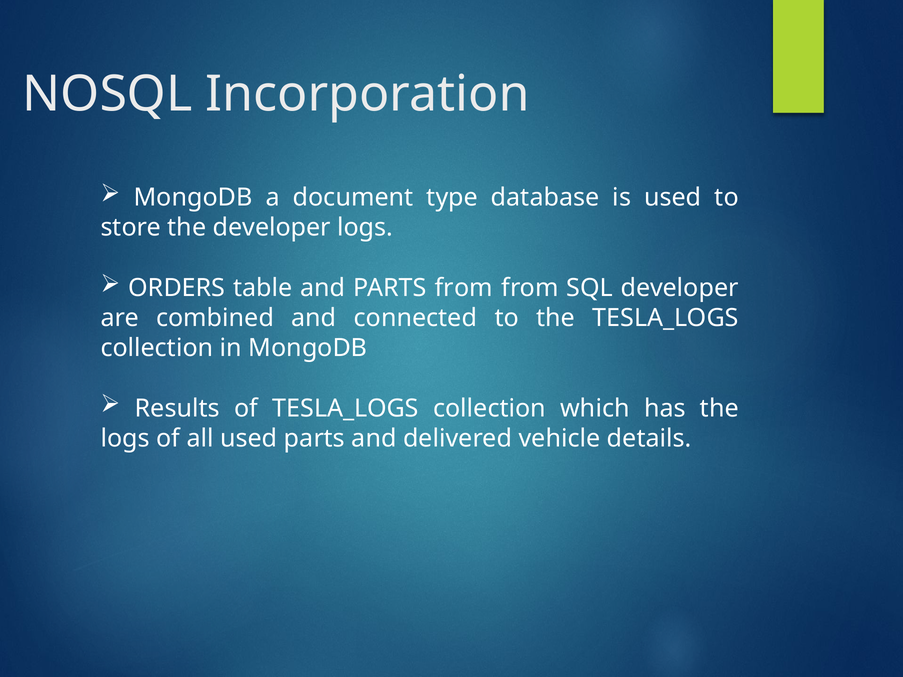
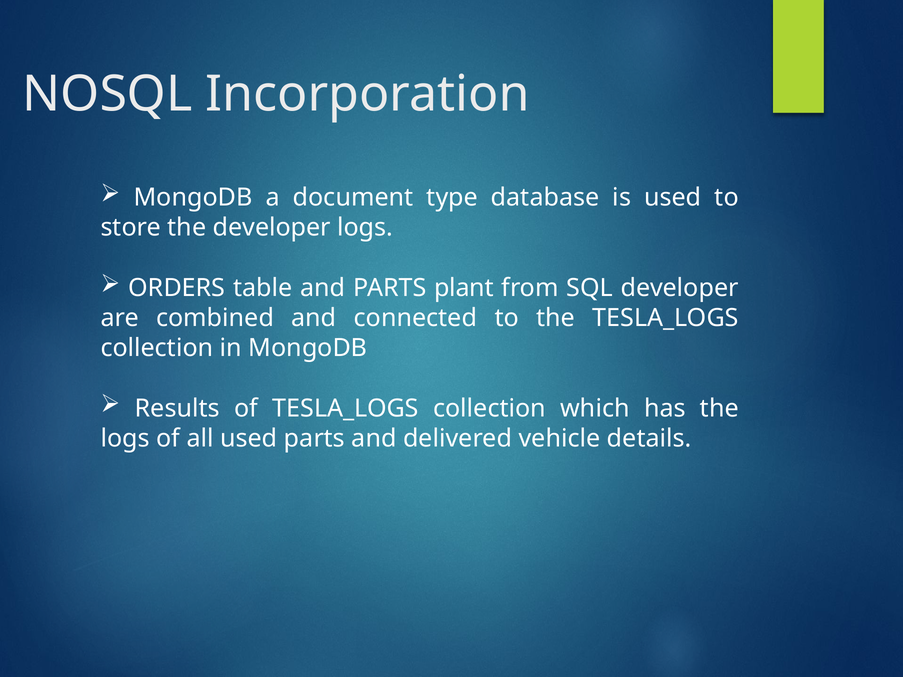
PARTS from: from -> plant (464, 288)
